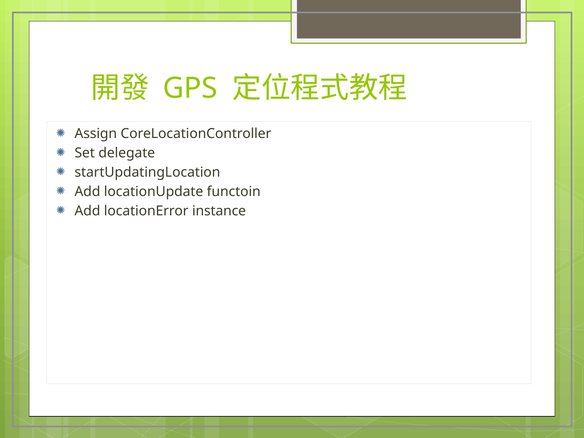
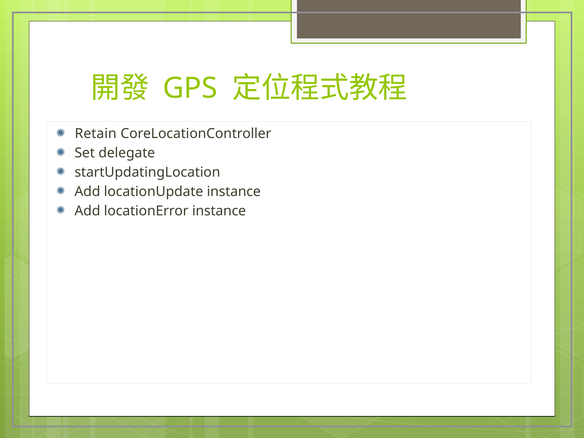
Assign: Assign -> Retain (96, 134)
locationUpdate functoin: functoin -> instance (234, 192)
